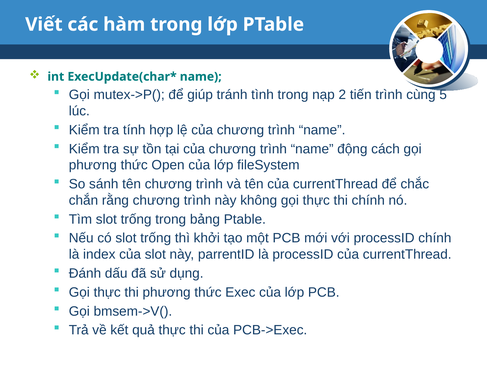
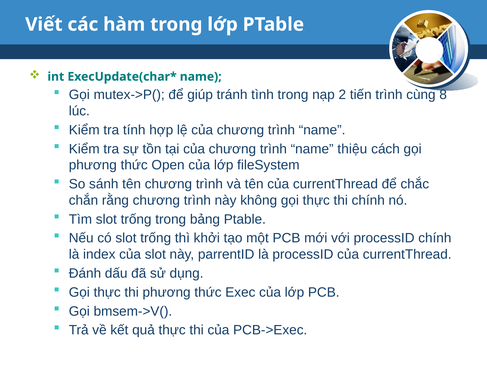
5: 5 -> 8 (443, 95)
động: động -> thiệu (352, 149)
